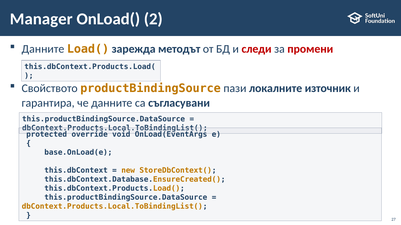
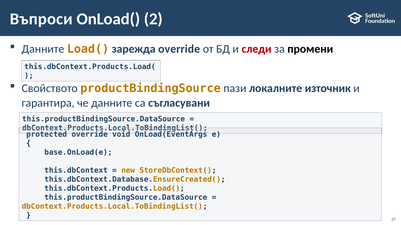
Manager: Manager -> Въпроси (41, 19)
зарежда методът: методът -> override (179, 49)
промени colour: red -> black (310, 49)
